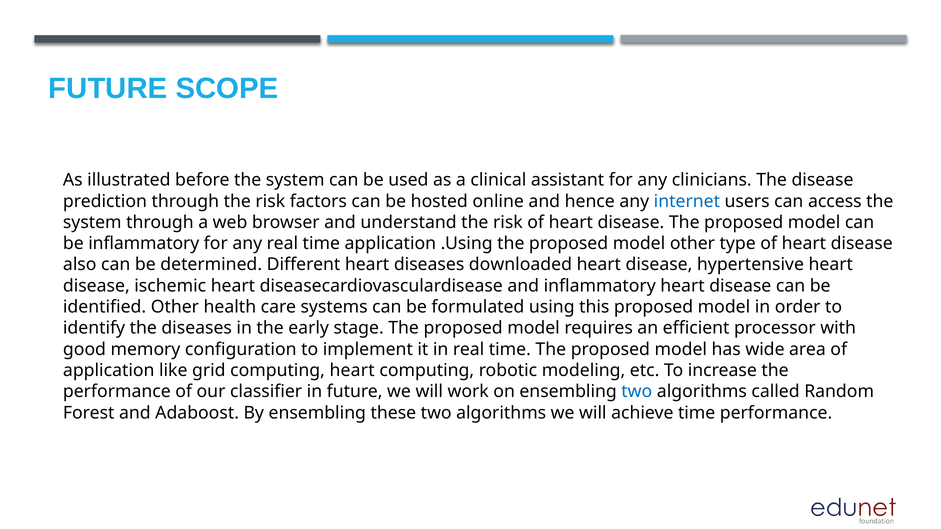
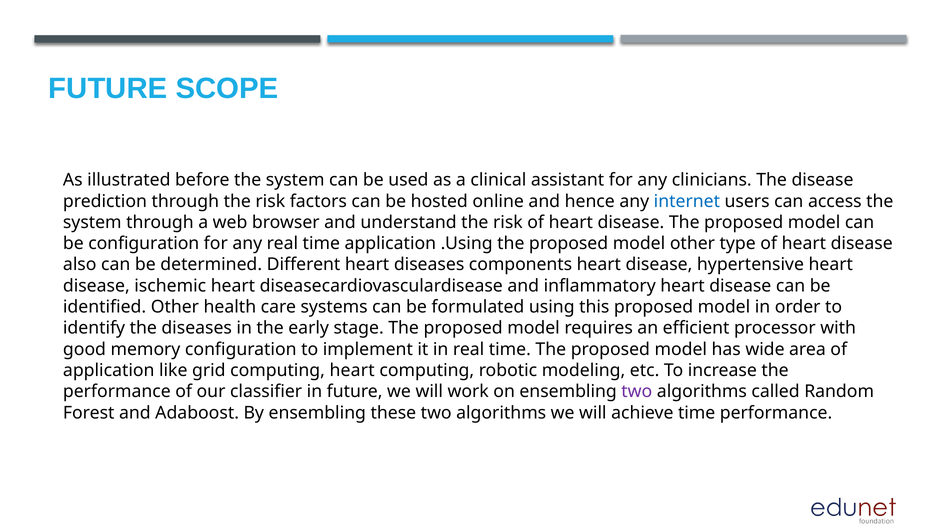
be inflammatory: inflammatory -> configuration (144, 244)
downloaded: downloaded -> components (520, 265)
two colour: blue -> purple (637, 392)
